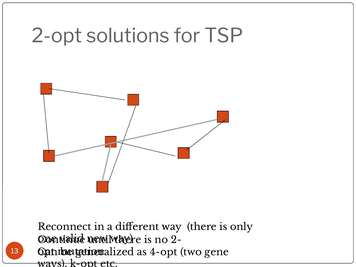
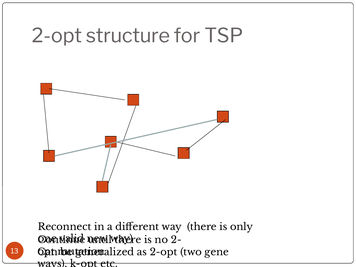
solutions: solutions -> structure (128, 36)
as 4-opt: 4-opt -> 2-opt (164, 252)
